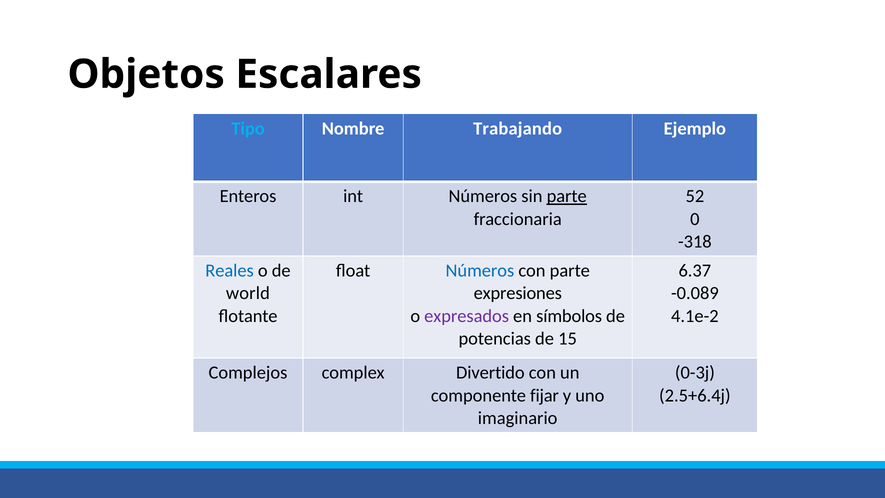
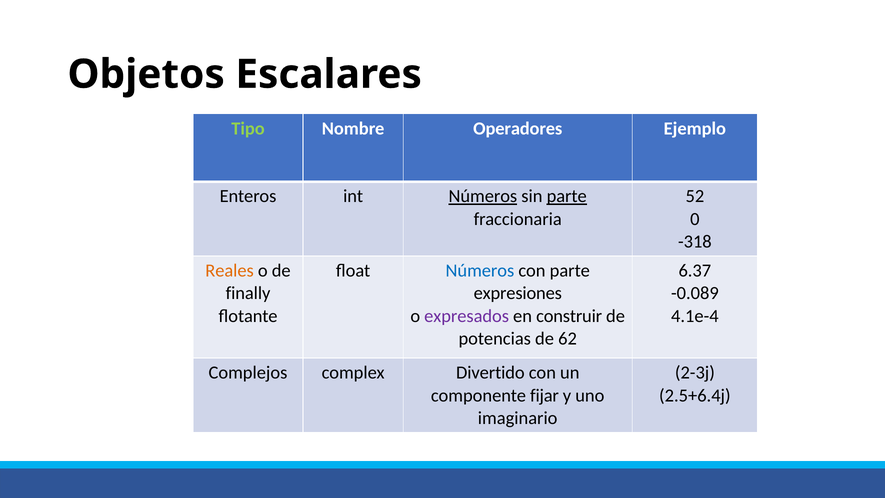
Tipo colour: light blue -> light green (248, 129)
Trabajando: Trabajando -> Operadores (518, 129)
Números underline: none -> present (483, 196)
Reales colour: blue -> orange (230, 271)
world: world -> finally (248, 293)
símbolos: símbolos -> construir (569, 316)
4.1e-2: 4.1e-2 -> 4.1e-4 (695, 316)
15: 15 -> 62 (568, 338)
0-3j: 0-3j -> 2-3j (695, 373)
